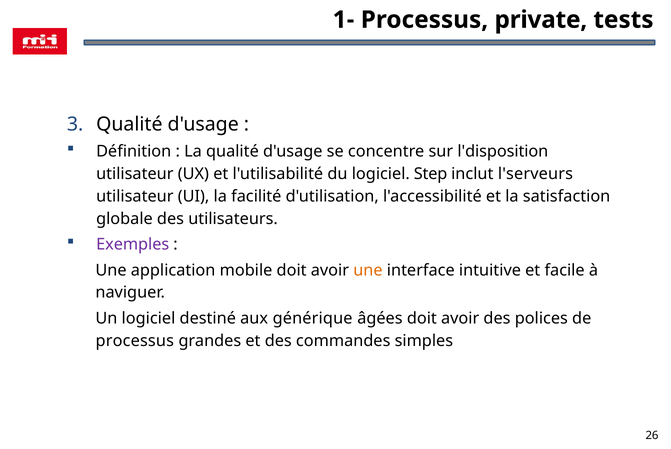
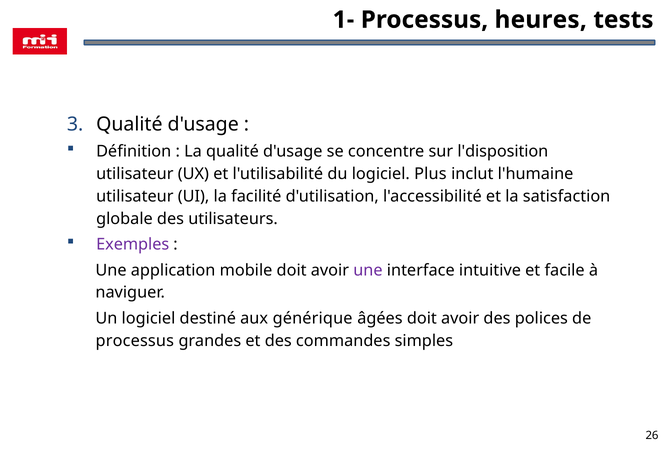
private: private -> heures (541, 20)
Step: Step -> Plus (430, 174)
l'serveurs: l'serveurs -> l'humaine (536, 174)
une colour: orange -> purple (368, 271)
